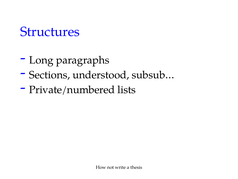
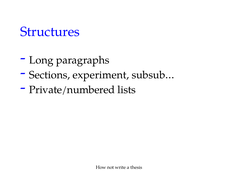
understood: understood -> experiment (101, 75)
